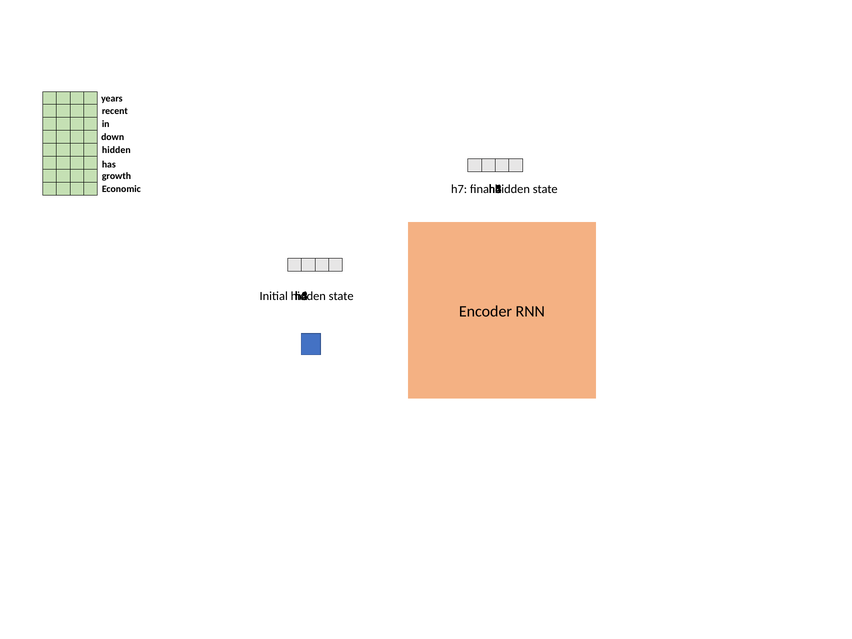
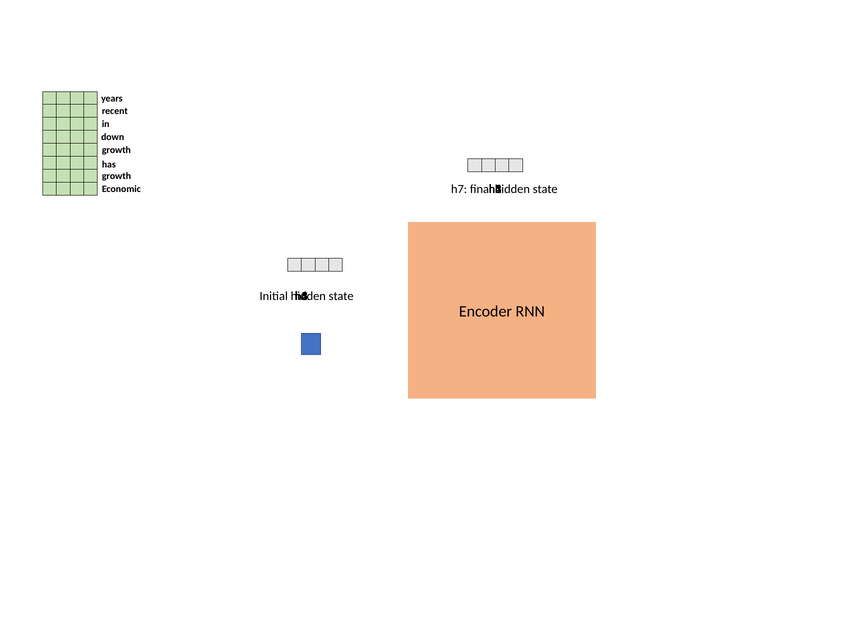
hidden: hidden -> growth (116, 150)
